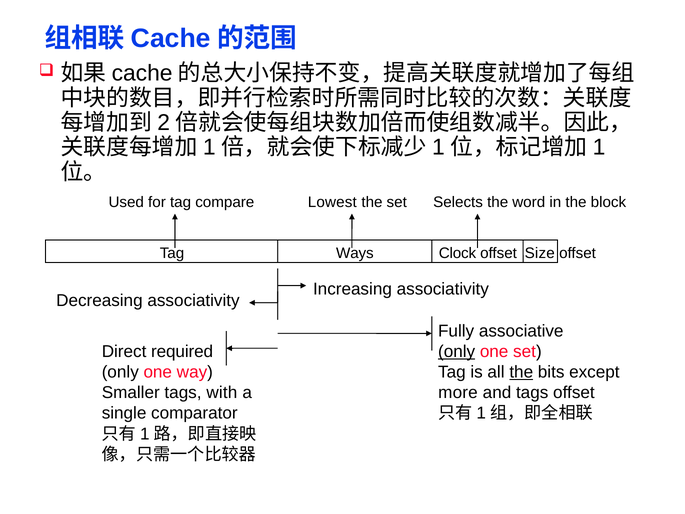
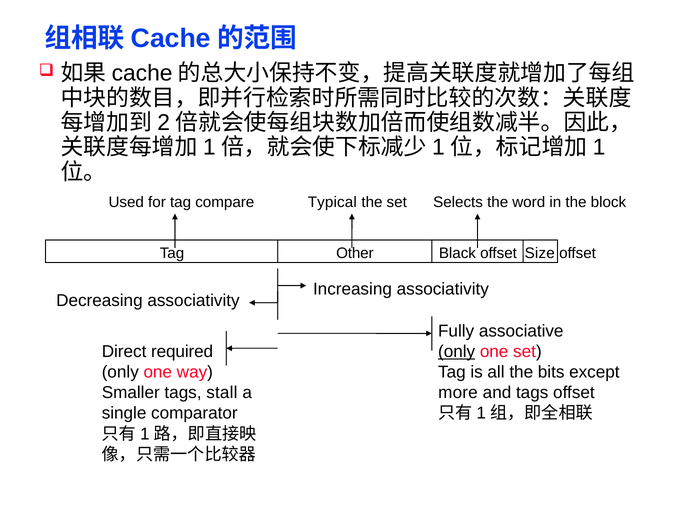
Lowest: Lowest -> Typical (332, 202)
Ways: Ways -> Other (355, 253)
Clock: Clock -> Black (457, 253)
the underline: present -> none (521, 372)
with: with -> stall (222, 393)
